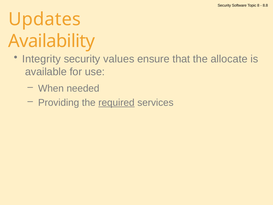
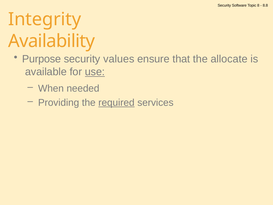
Updates: Updates -> Integrity (45, 19)
Integrity: Integrity -> Purpose (42, 59)
use underline: none -> present (95, 72)
